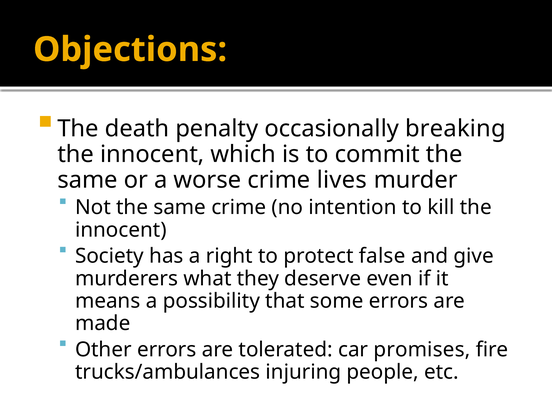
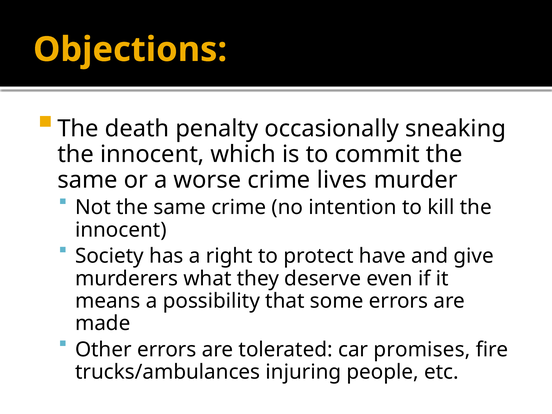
breaking: breaking -> sneaking (456, 129)
false: false -> have (382, 256)
